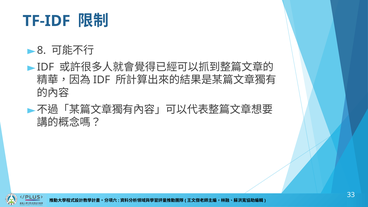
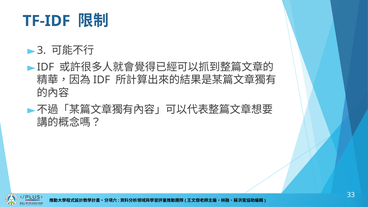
8: 8 -> 3 (42, 50)
